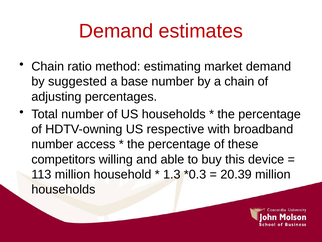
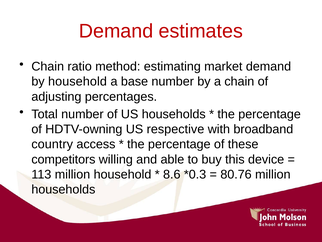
by suggested: suggested -> household (77, 81)
number: number -> country (52, 144)
1.3: 1.3 -> 8.6 (172, 174)
20.39: 20.39 -> 80.76 (236, 174)
